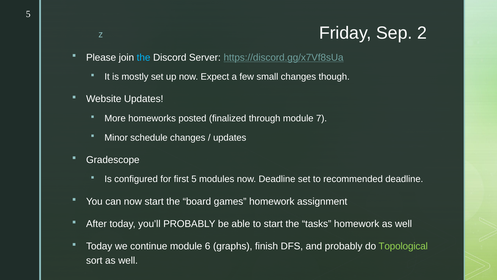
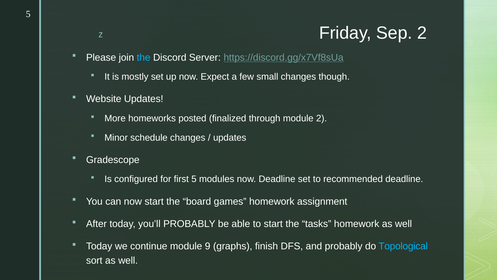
module 7: 7 -> 2 (322, 118)
6: 6 -> 9 (208, 246)
Topological colour: light green -> light blue (403, 246)
